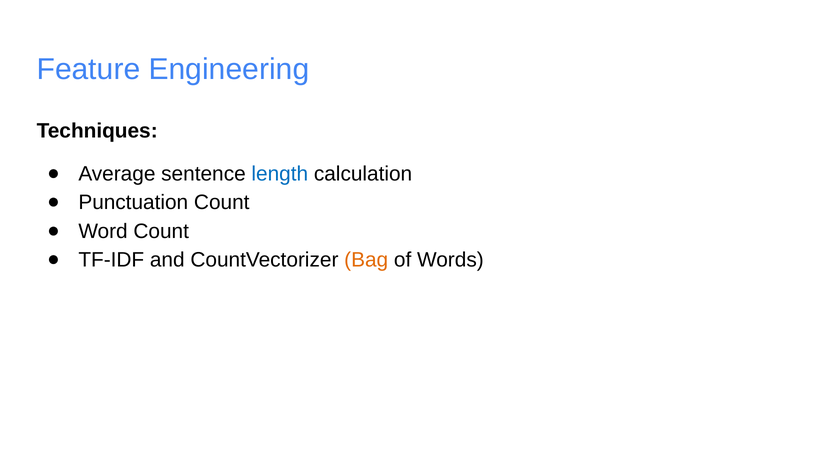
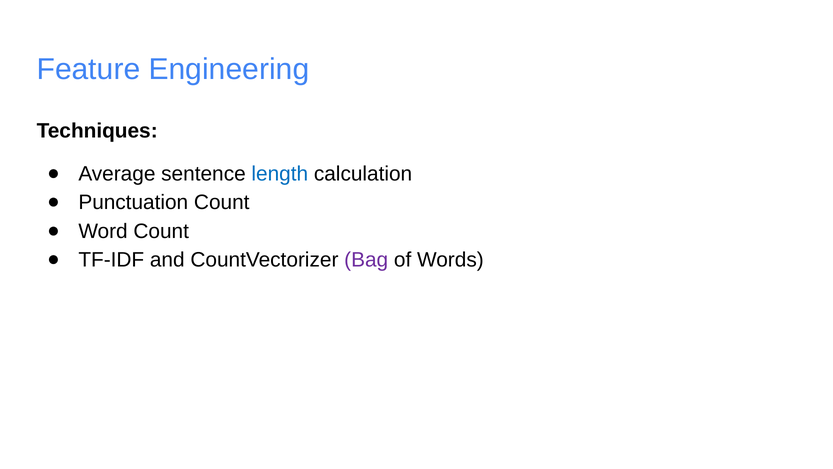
Bag colour: orange -> purple (366, 260)
